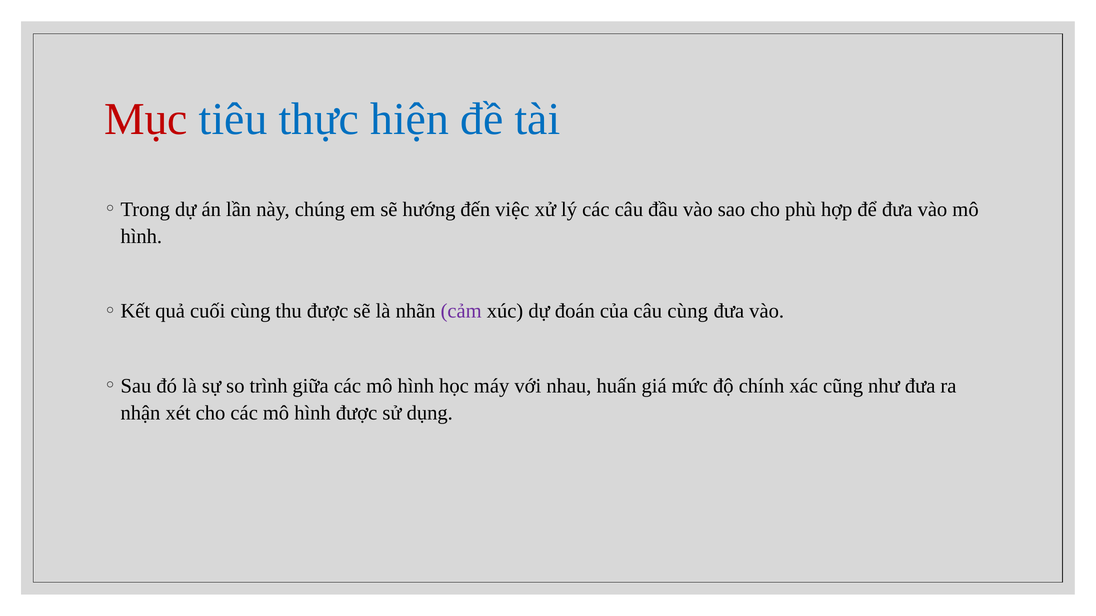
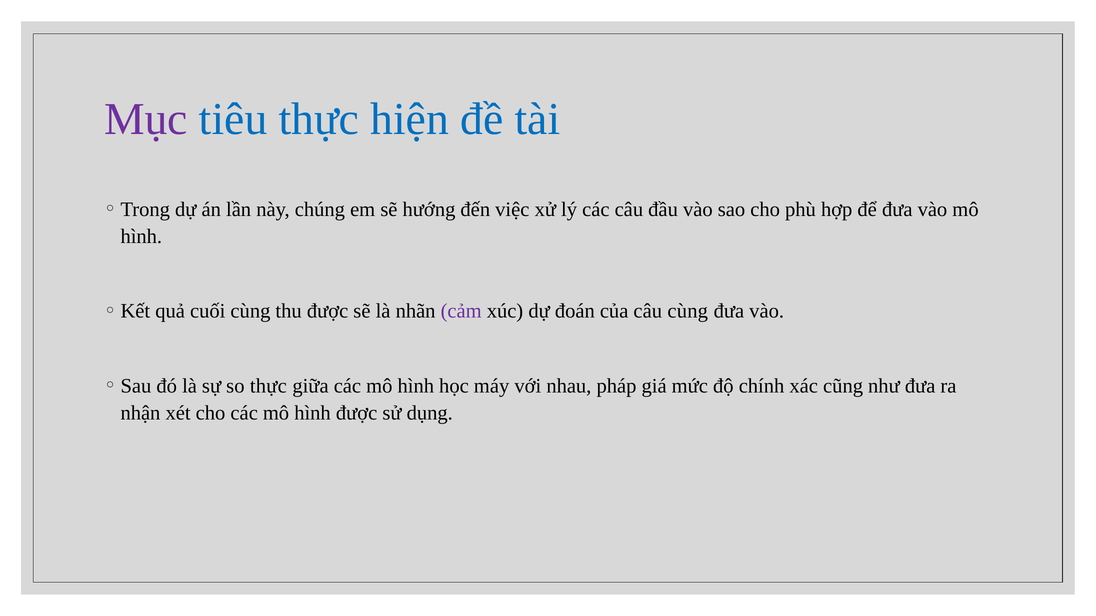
Mục colour: red -> purple (146, 119)
so trình: trình -> thực (268, 386)
huấn: huấn -> pháp (616, 386)
